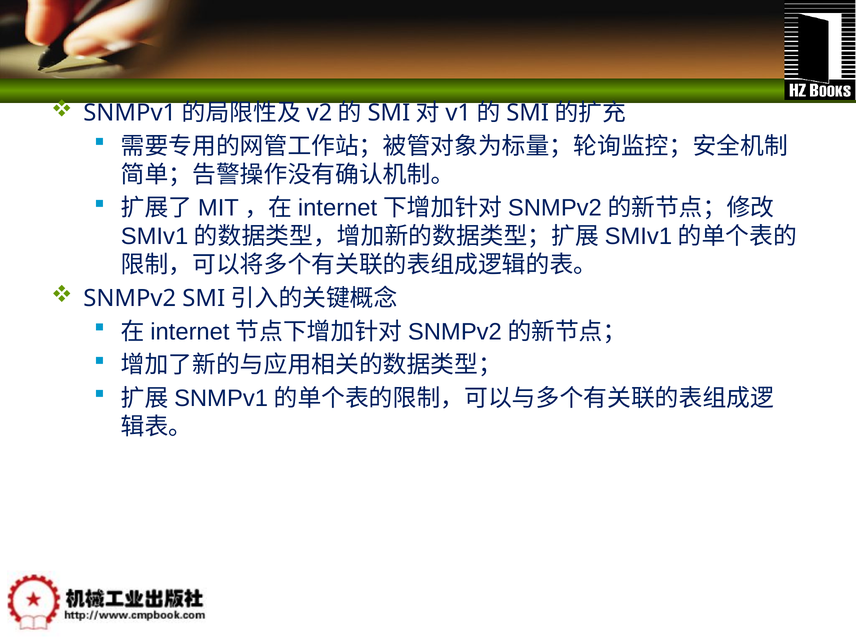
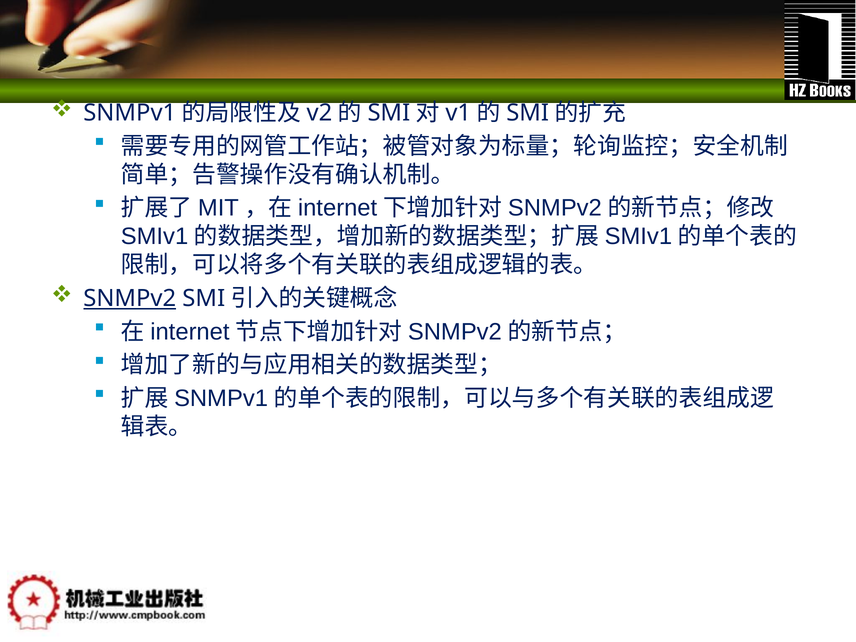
SNMPv2 underline: none -> present (130, 298)
